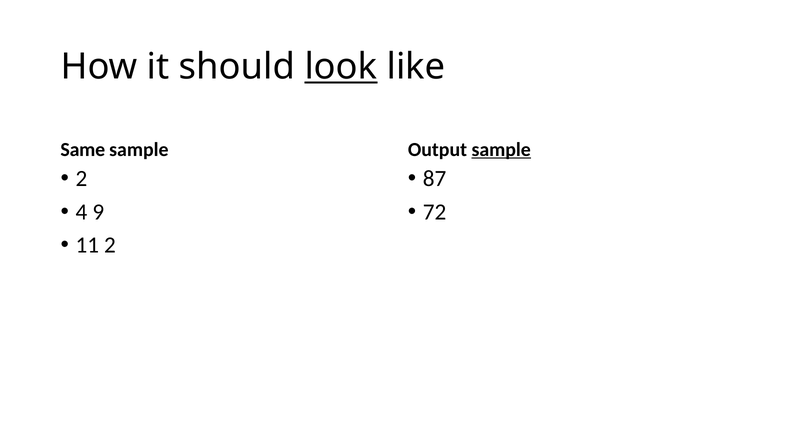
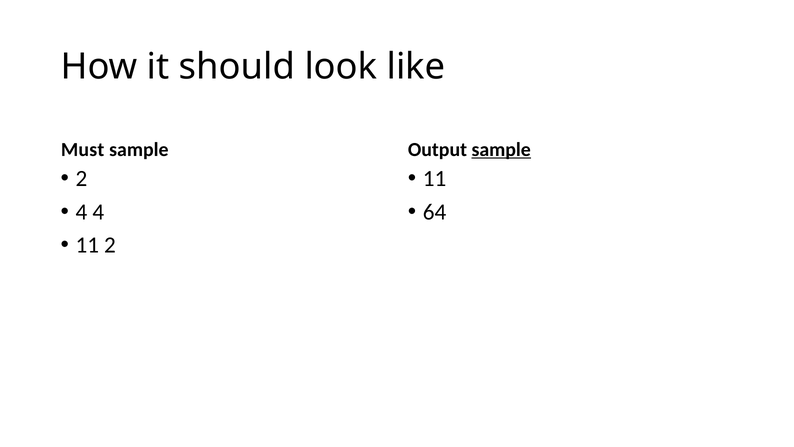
look underline: present -> none (341, 67)
Same: Same -> Must (83, 149)
87: 87 -> 11 (435, 178)
4 9: 9 -> 4 (98, 212)
72: 72 -> 64 (435, 212)
